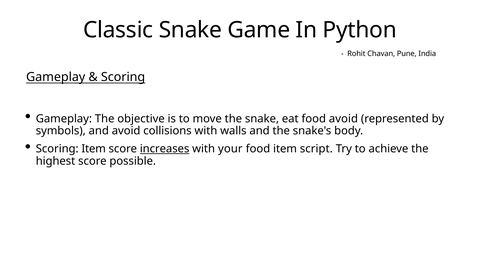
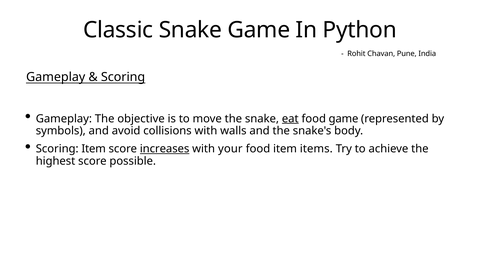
eat underline: none -> present (290, 119)
food avoid: avoid -> game (344, 119)
script: script -> items (316, 149)
